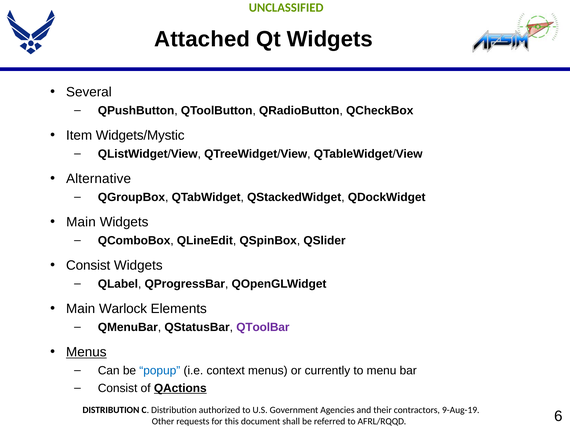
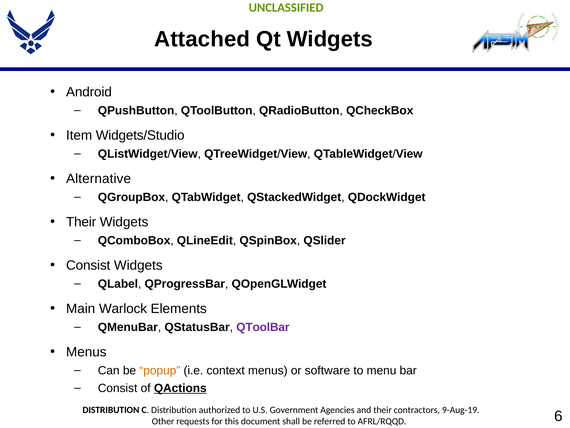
Several: Several -> Android (89, 92)
Widgets/Mystic: Widgets/Mystic -> Widgets/Studio (140, 135)
Main: Main -> Their (81, 222)
Menus underline: present -> none (86, 352)
popup colour: blue -> orange (160, 370)
currently: currently -> software (327, 370)
